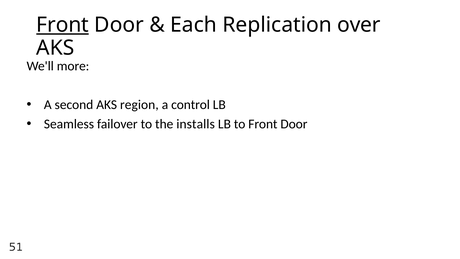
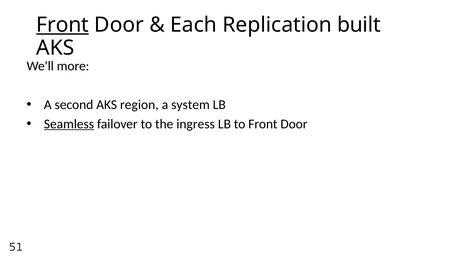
over: over -> built (359, 25)
control: control -> system (190, 105)
Seamless underline: none -> present (69, 124)
installs: installs -> ingress (196, 124)
